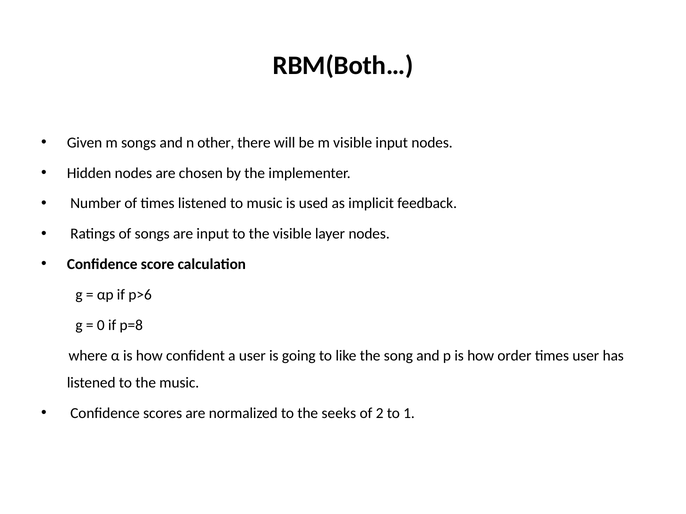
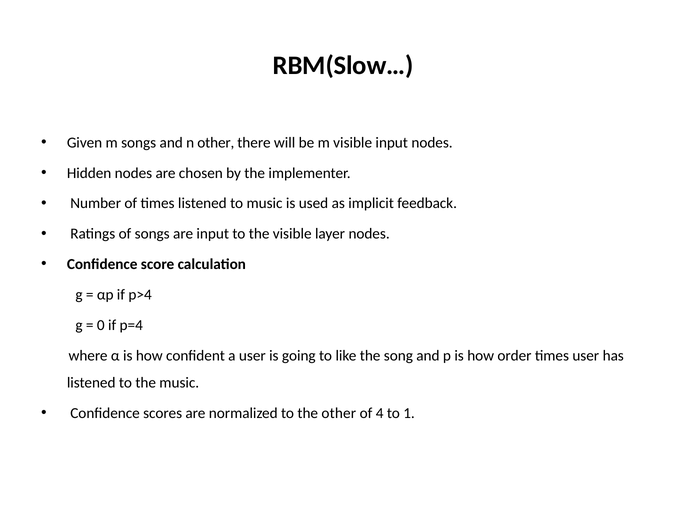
RBM(Both…: RBM(Both… -> RBM(Slow… (343, 65)
p>6: p>6 -> p>4 (140, 295)
p=8: p=8 -> p=4 (131, 325)
the seeks: seeks -> other (339, 414)
2: 2 -> 4 (380, 414)
